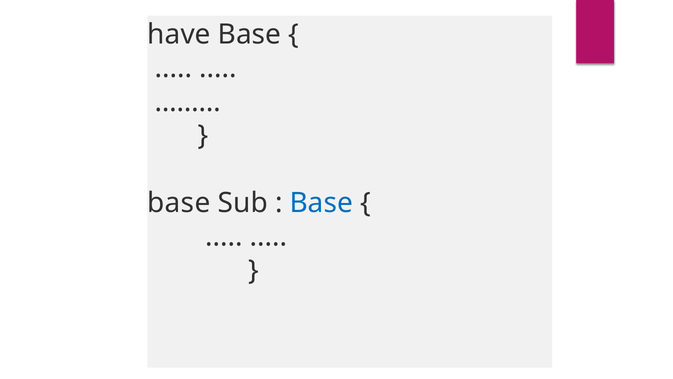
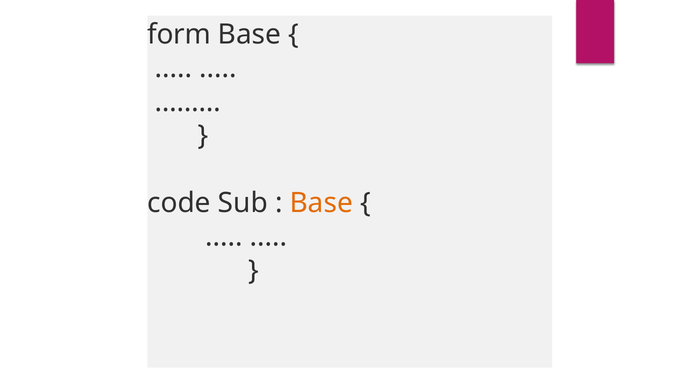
have: have -> form (179, 34)
base: base -> code (179, 203)
Base colour: blue -> orange (321, 203)
